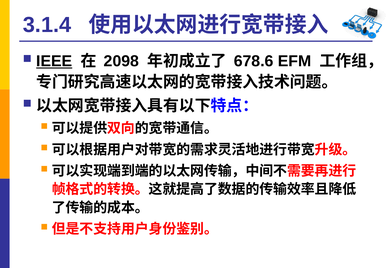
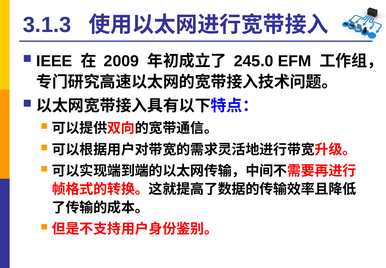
3.1.4: 3.1.4 -> 3.1.3 (47, 25)
IEEE underline: present -> none (54, 61)
2098: 2098 -> 2009 (121, 61)
678.6: 678.6 -> 245.0 (254, 61)
